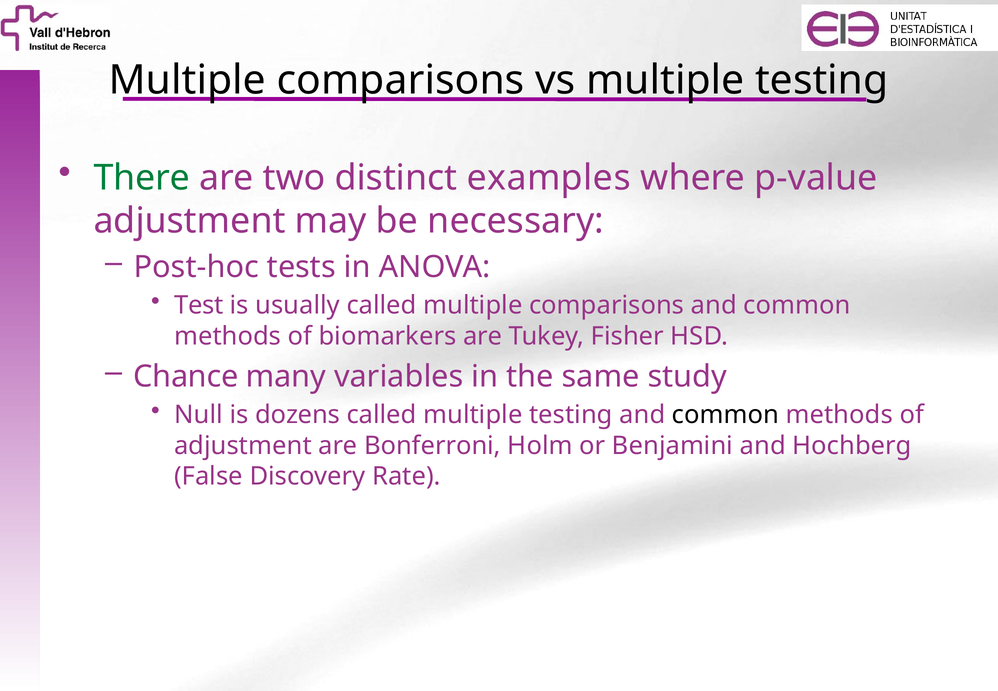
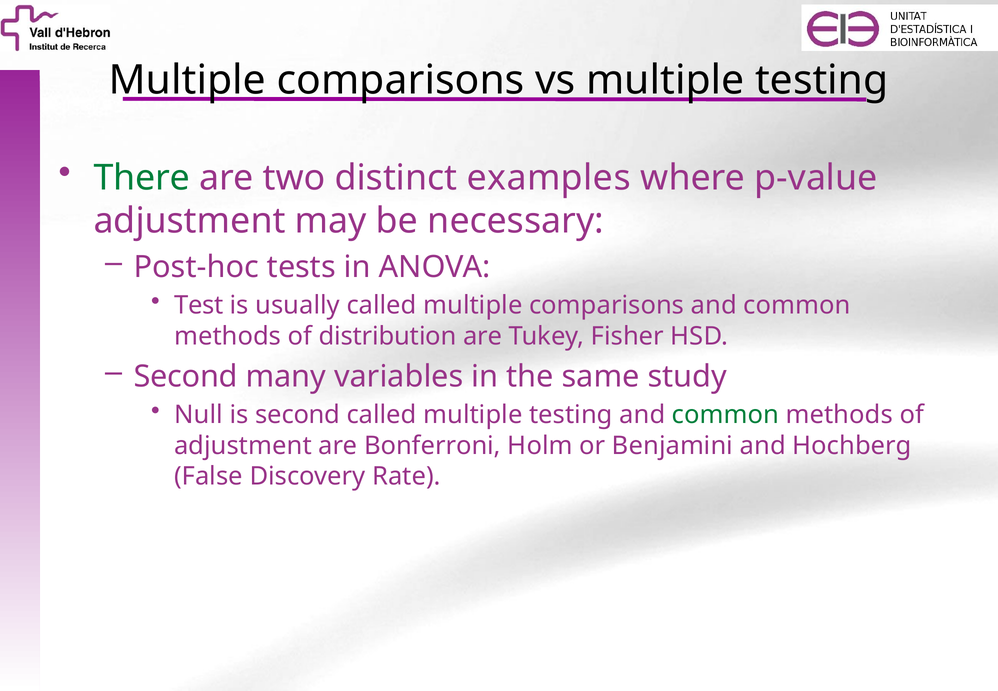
biomarkers: biomarkers -> distribution (388, 336)
Chance: Chance -> Second (186, 376)
is dozens: dozens -> second (298, 415)
common colour: black -> green (726, 415)
